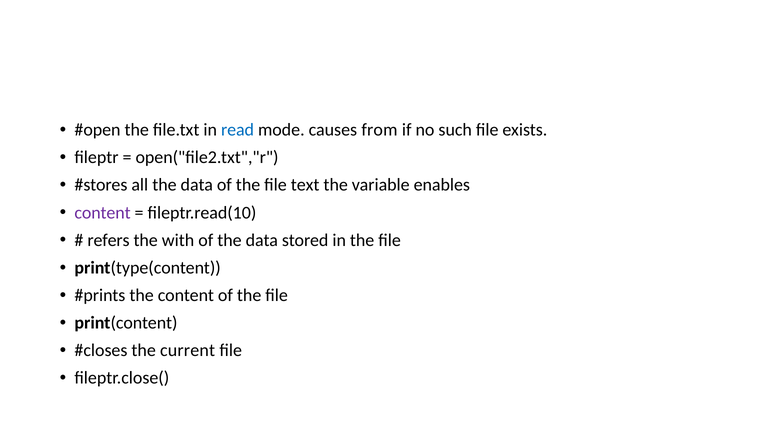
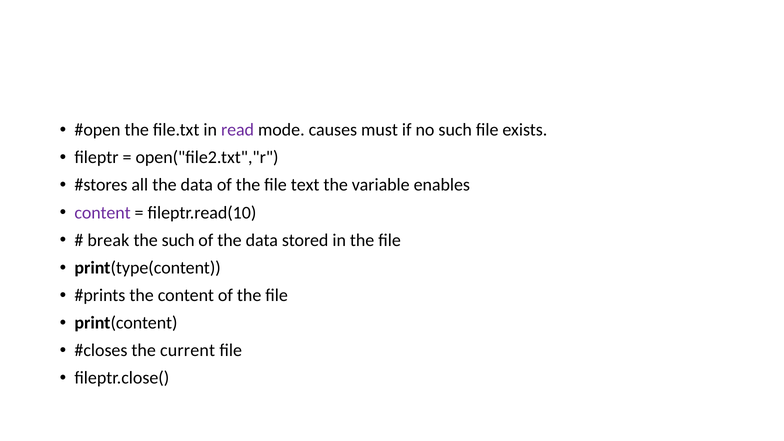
read colour: blue -> purple (238, 130)
from: from -> must (380, 130)
refers: refers -> break (108, 240)
the with: with -> such (178, 240)
